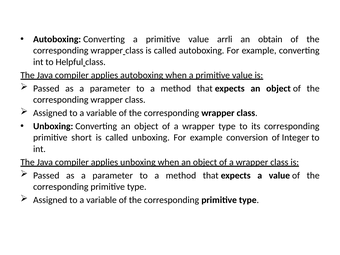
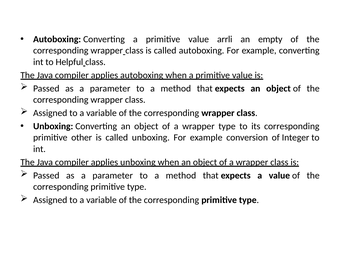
obtain: obtain -> empty (270, 39)
short: short -> other (82, 138)
